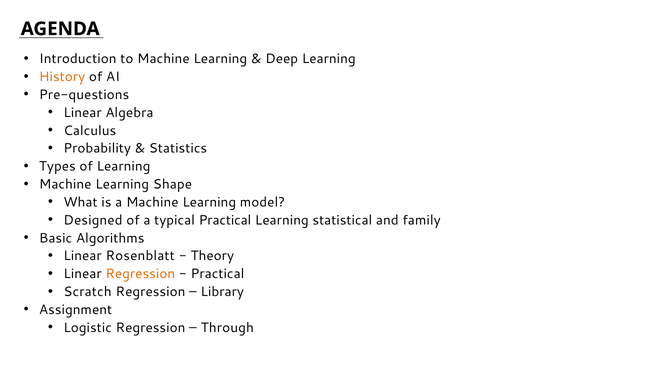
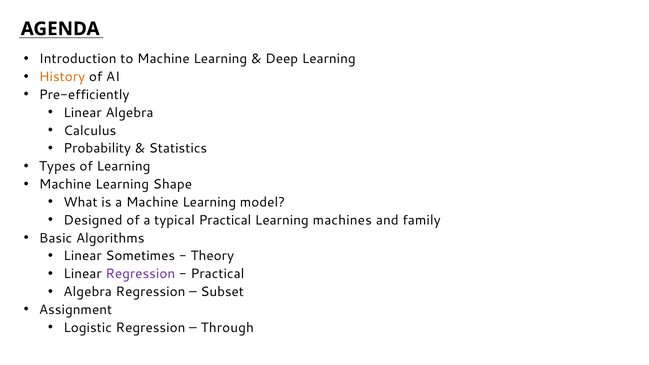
Pre-questions: Pre-questions -> Pre-efficiently (84, 95)
statistical: statistical -> machines (342, 220)
Rosenblatt: Rosenblatt -> Sometimes (140, 256)
Regression colour: orange -> purple (140, 274)
Scratch: Scratch -> Algebra (88, 292)
Library: Library -> Subset (222, 292)
